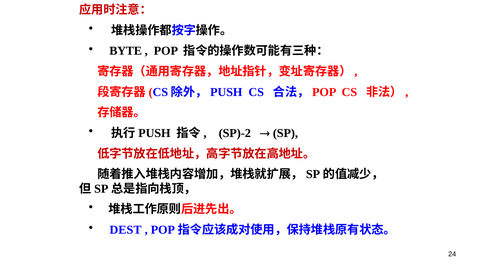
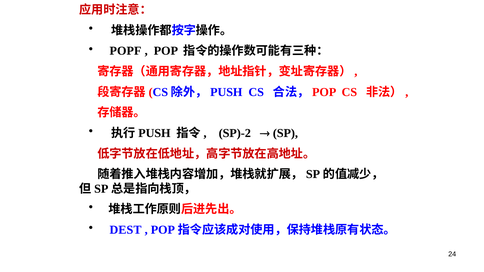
BYTE: BYTE -> POPF (126, 51)
